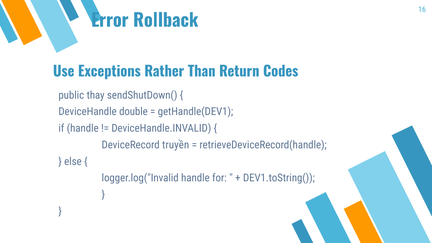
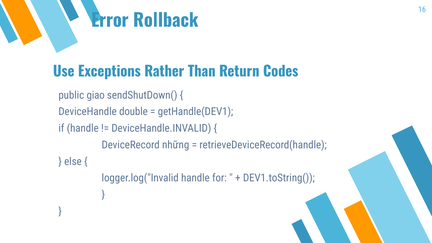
thay: thay -> giao (96, 95)
truyền: truyền -> những (176, 145)
